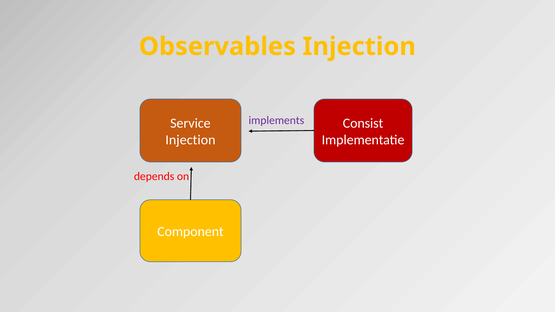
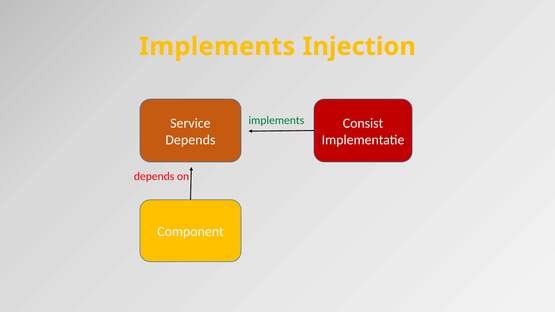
Observables: Observables -> Implements (217, 47)
implements colour: purple -> green (276, 121)
Injection: Injection -> Depends (190, 140)
